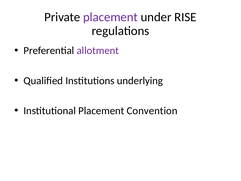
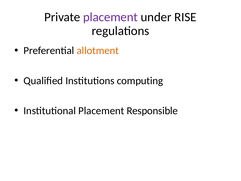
allotment colour: purple -> orange (98, 51)
underlying: underlying -> computing (140, 81)
Convention: Convention -> Responsible (152, 111)
